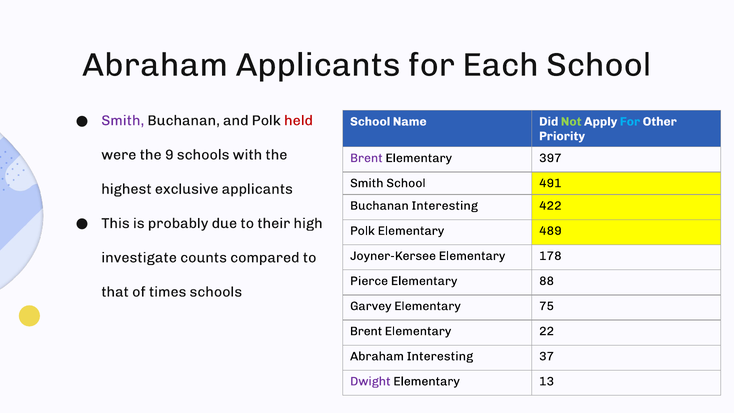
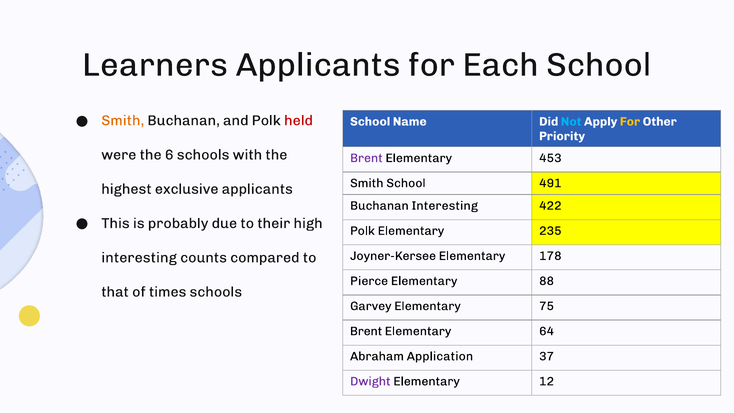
Abraham: Abraham -> Learners (155, 65)
Smith colour: purple -> orange (123, 120)
Not colour: light green -> light blue (571, 121)
For colour: light blue -> yellow (630, 121)
9: 9 -> 6 (169, 155)
397: 397 -> 453 (550, 158)
489: 489 -> 235 (550, 231)
investigate: investigate -> interesting (139, 258)
22: 22 -> 64 (547, 331)
Abraham Interesting: Interesting -> Application (440, 356)
13: 13 -> 12 (547, 381)
